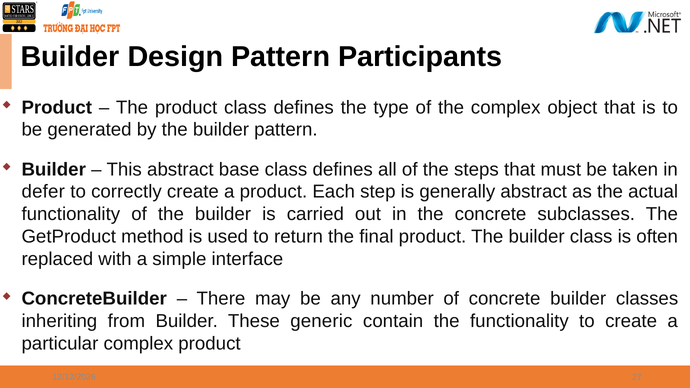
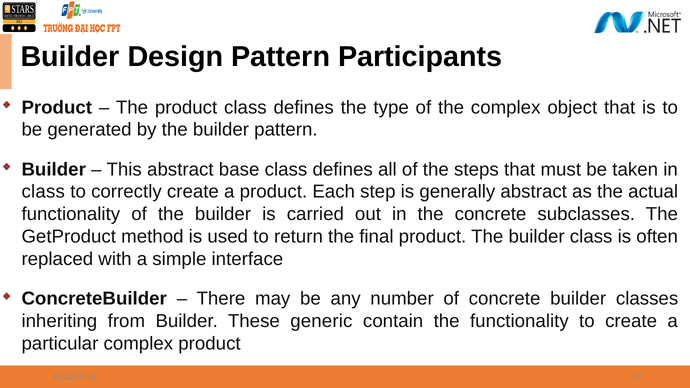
defer: defer -> class (43, 192)
